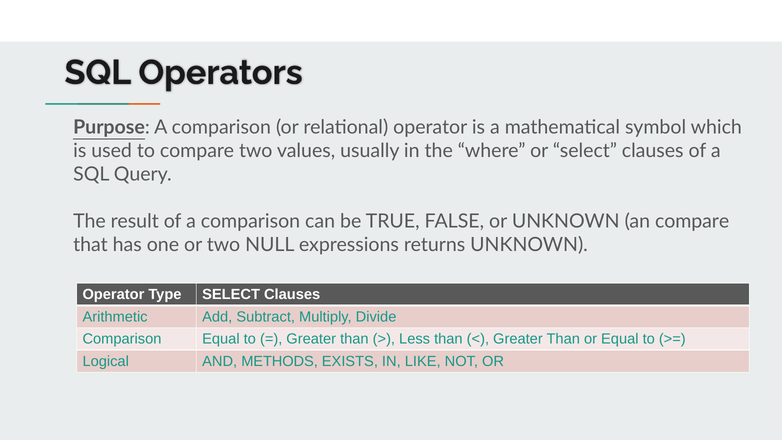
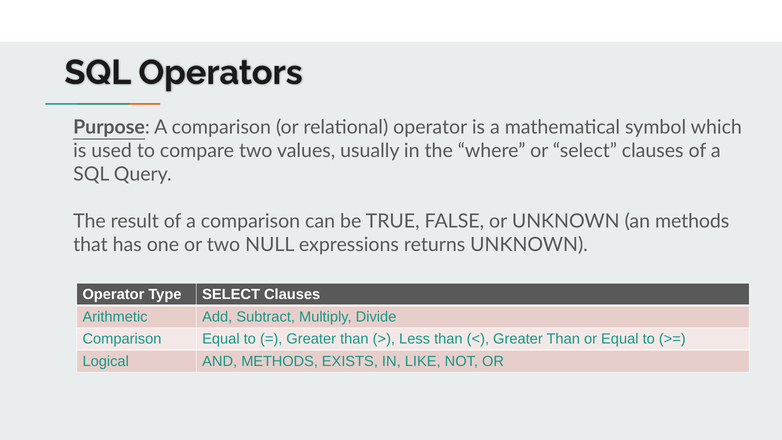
an compare: compare -> methods (692, 221)
